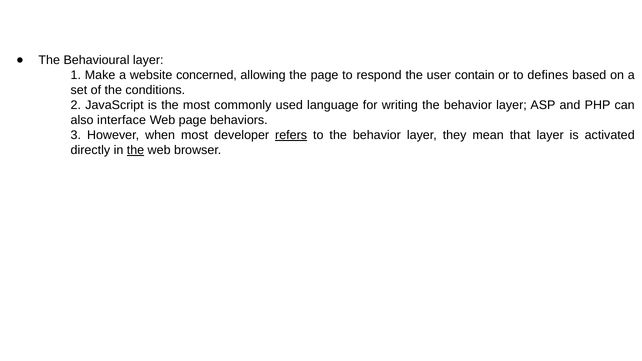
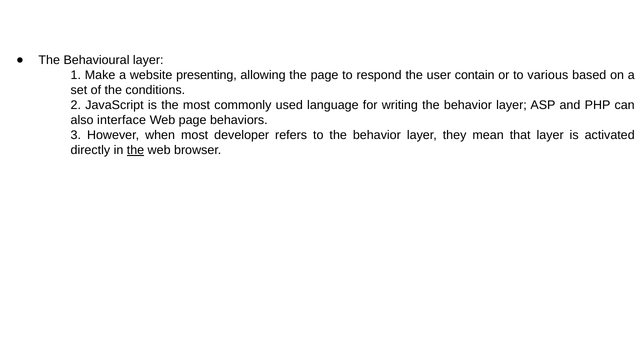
concerned: concerned -> presenting (206, 75)
defines: defines -> various (548, 75)
refers underline: present -> none (291, 135)
